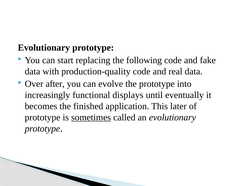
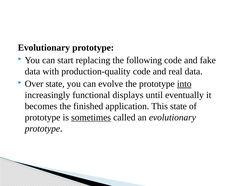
Over after: after -> state (55, 84)
into underline: none -> present (184, 84)
This later: later -> state (178, 106)
